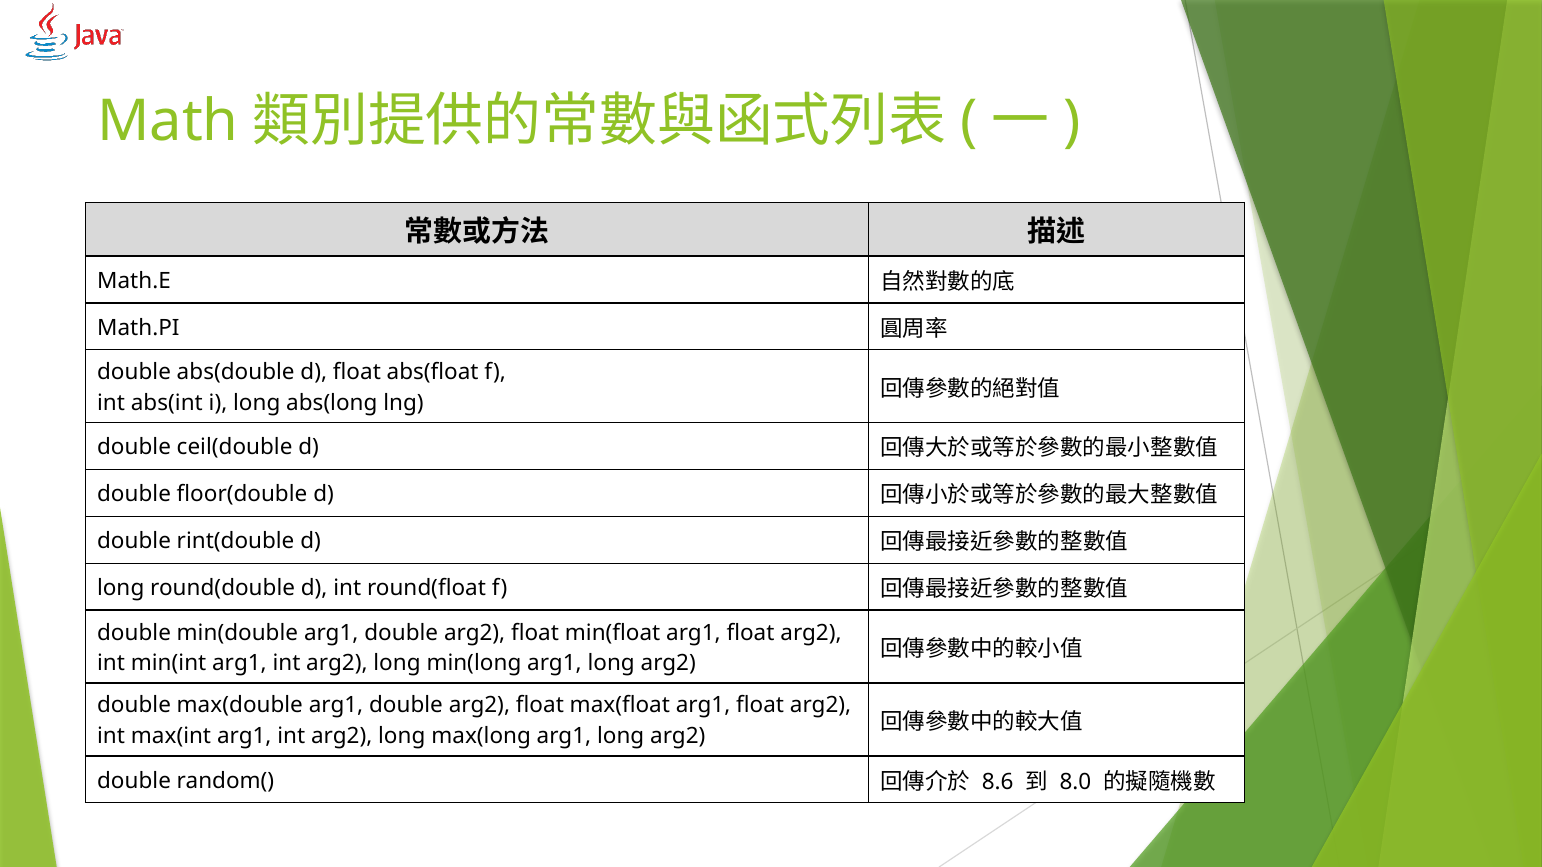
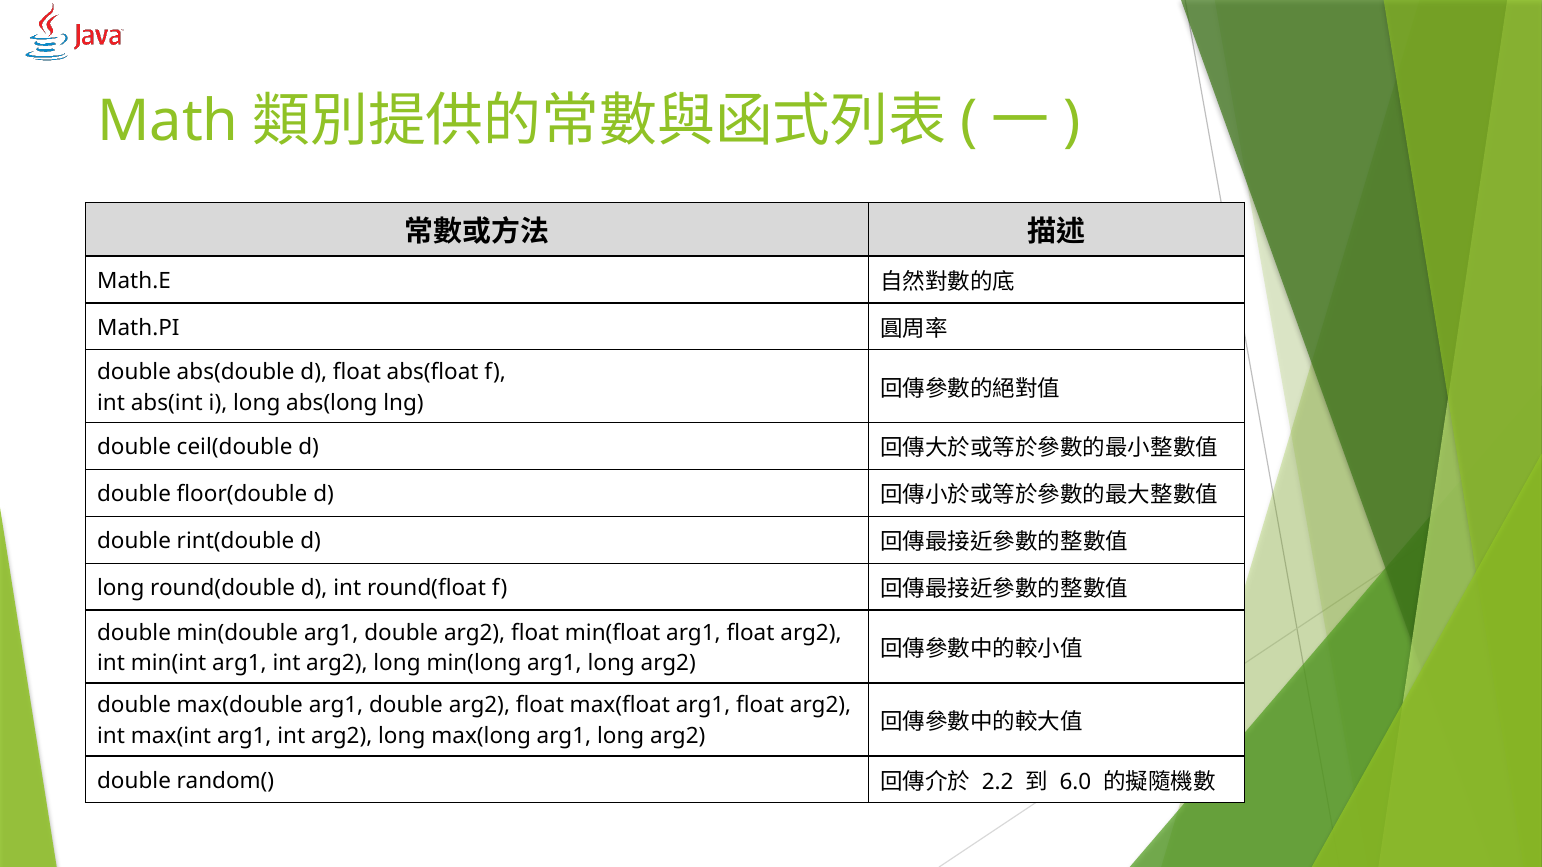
8.6: 8.6 -> 2.2 (998, 782)
8.0: 8.0 -> 6.0 (1075, 782)
